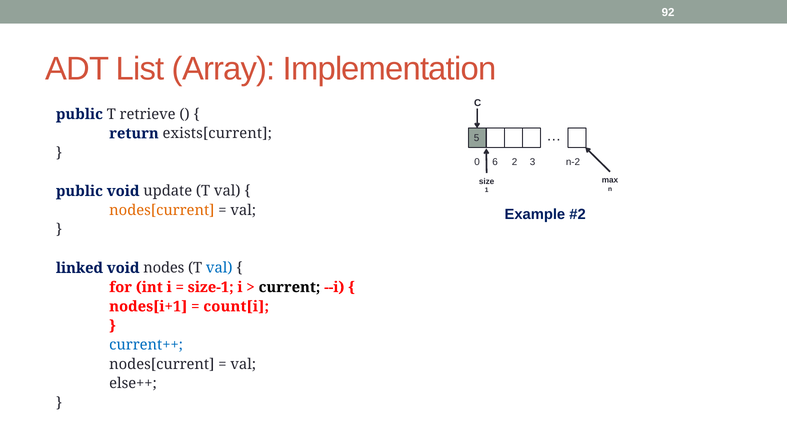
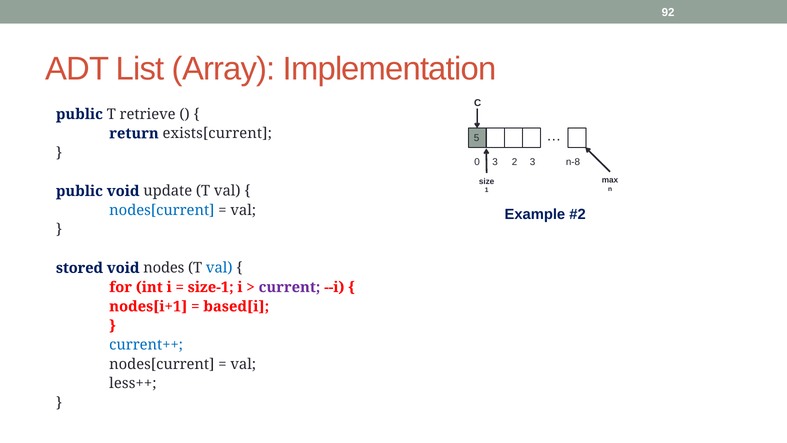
0 6: 6 -> 3 (495, 162)
n-2: n-2 -> n-8 (573, 162)
nodes[current colour: orange -> blue (162, 210)
linked: linked -> stored (79, 268)
current colour: black -> purple (289, 287)
count[i: count[i -> based[i (236, 306)
else++: else++ -> less++ (133, 383)
